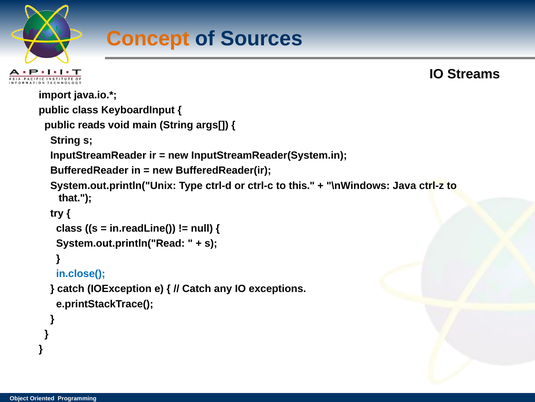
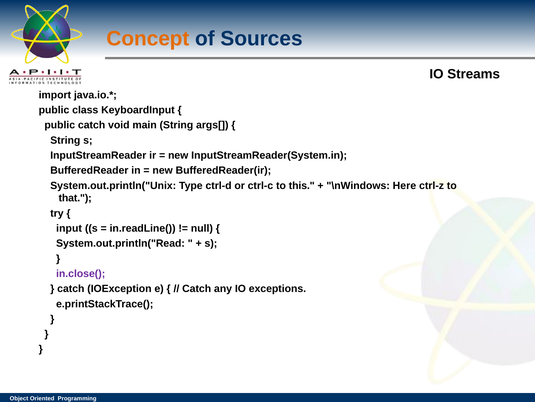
public reads: reads -> catch (92, 125)
Java: Java -> Here (404, 185)
class: class -> input (69, 228)
in.close( colour: blue -> purple (81, 273)
